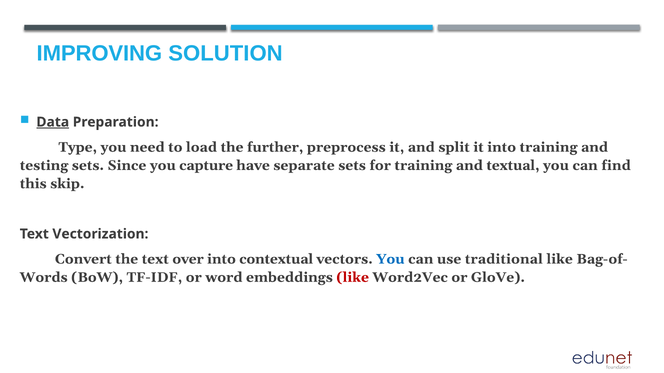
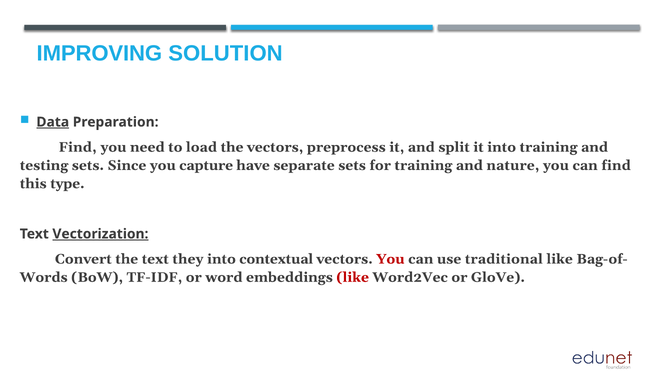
Type: Type -> Find (78, 147)
the further: further -> vectors (275, 147)
textual: textual -> nature (513, 166)
skip: skip -> type (67, 184)
Vectorization underline: none -> present (100, 234)
over: over -> they (188, 259)
You colour: blue -> red (390, 259)
